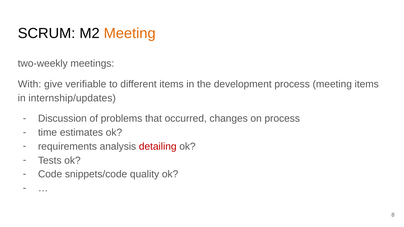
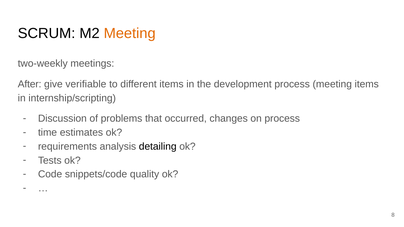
With: With -> After (30, 84)
internship/updates: internship/updates -> internship/scripting (72, 98)
detailing colour: red -> black (158, 147)
